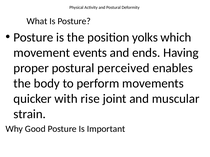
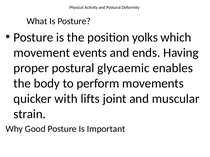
perceived: perceived -> glycaemic (123, 68)
rise: rise -> lifts (90, 99)
